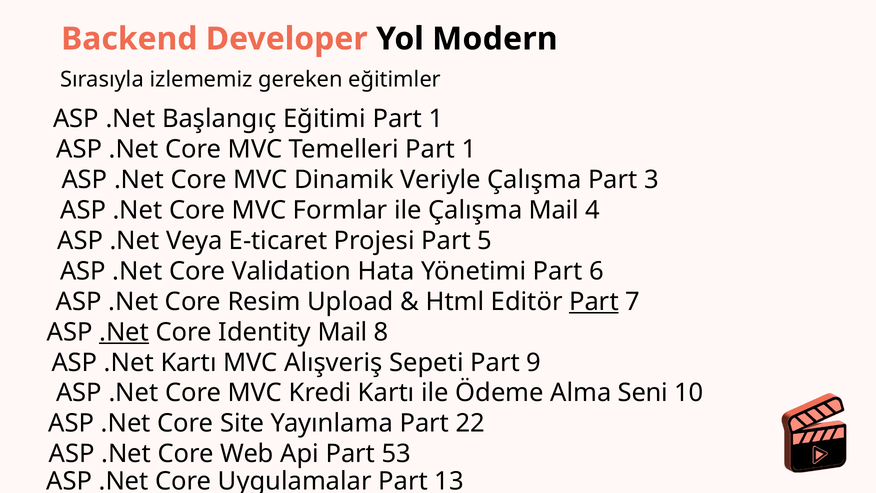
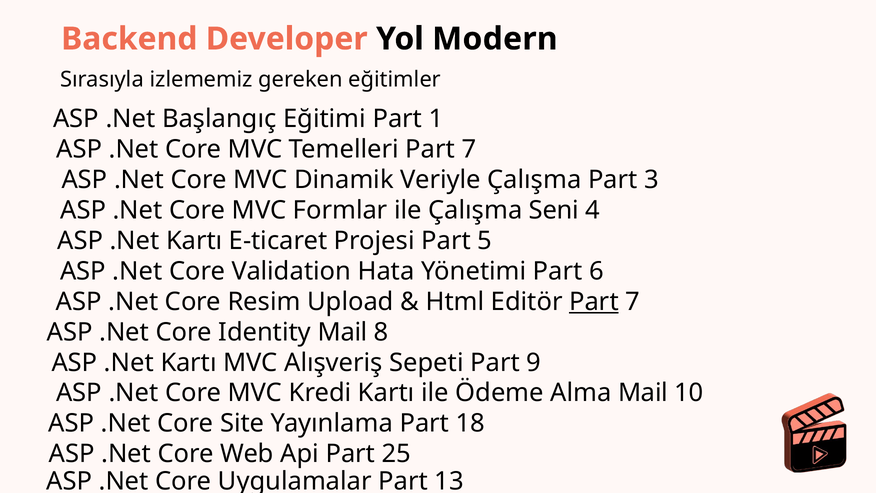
Temelleri Part 1: 1 -> 7 (469, 149)
Çalışma Mail: Mail -> Seni (554, 210)
Veya: Veya -> Kartı (194, 241)
.Net underline: present -> none (124, 332)
Alma Seni: Seni -> Mail (643, 393)
22: 22 -> 18 (470, 423)
53: 53 -> 25 (396, 454)
